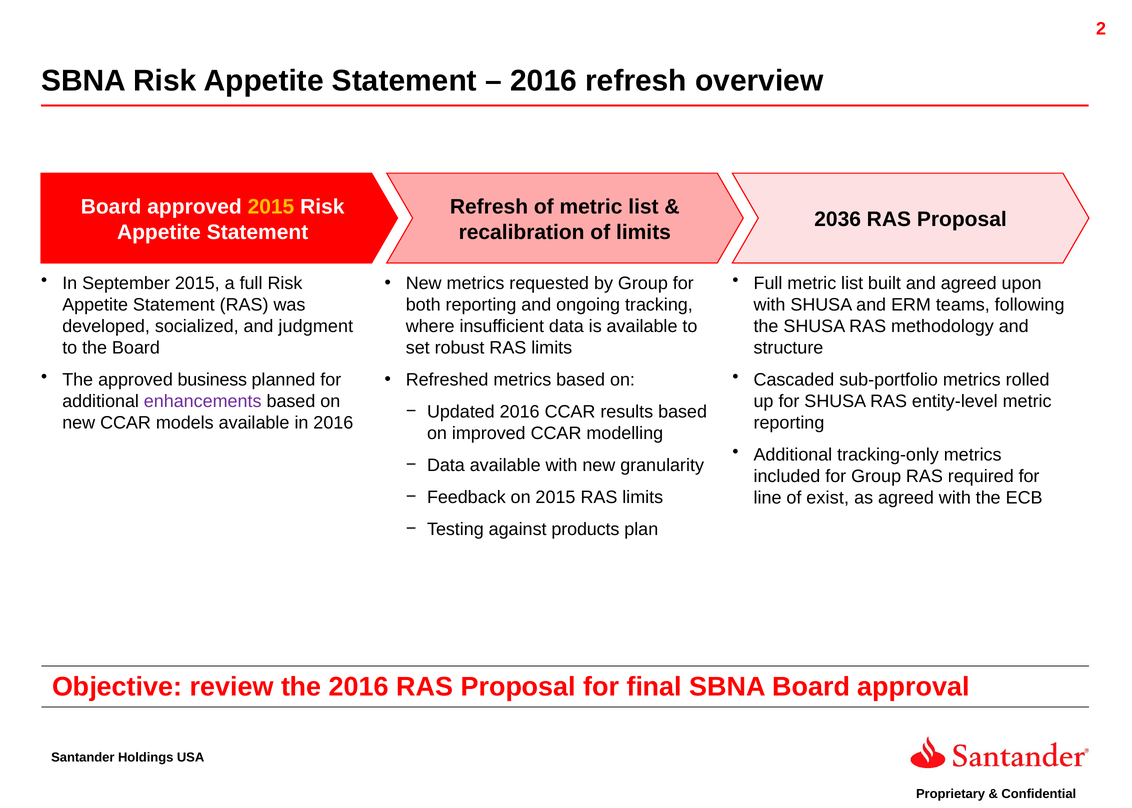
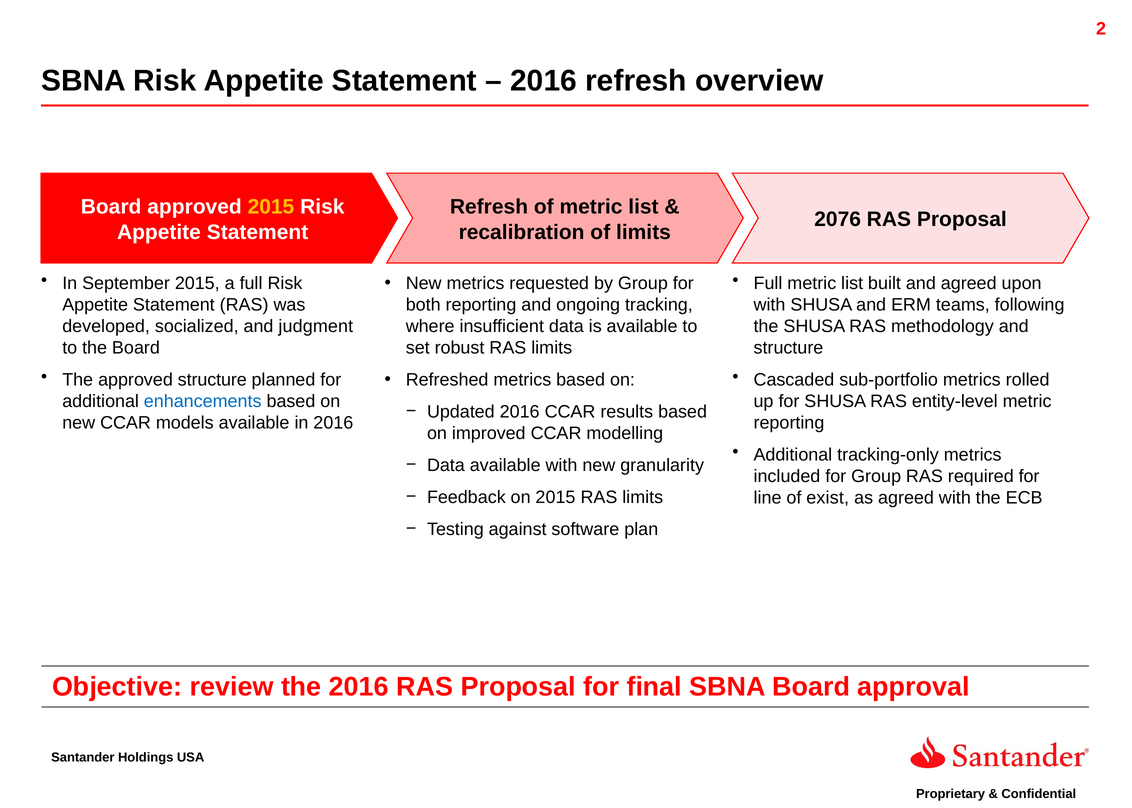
2036: 2036 -> 2076 (838, 220)
approved business: business -> structure (212, 380)
enhancements colour: purple -> blue (203, 402)
products: products -> software (585, 530)
